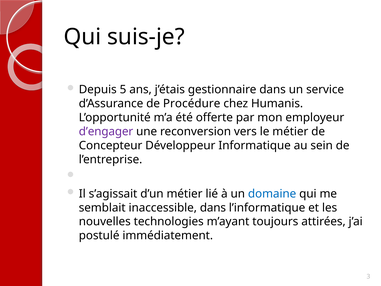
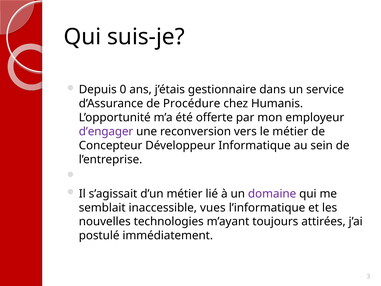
5: 5 -> 0 (123, 90)
domaine colour: blue -> purple (272, 194)
inaccessible dans: dans -> vues (213, 207)
